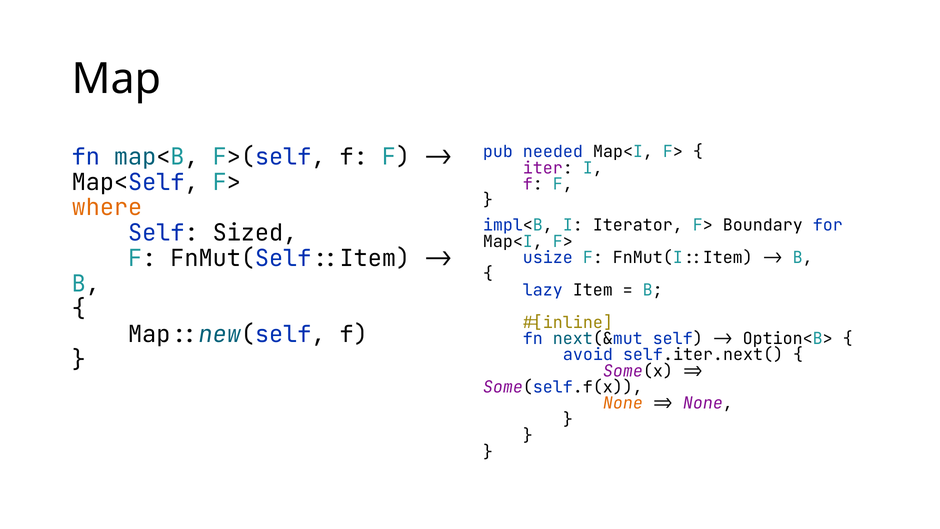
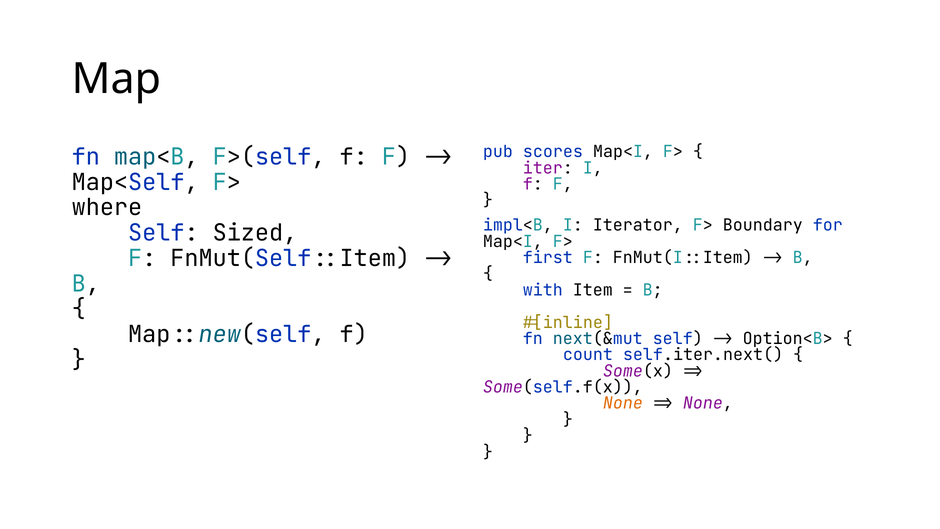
needed: needed -> scores (553, 152)
where colour: orange -> black (107, 208)
usize: usize -> first (548, 258)
lazy: lazy -> with (543, 290)
avoid: avoid -> count (588, 355)
